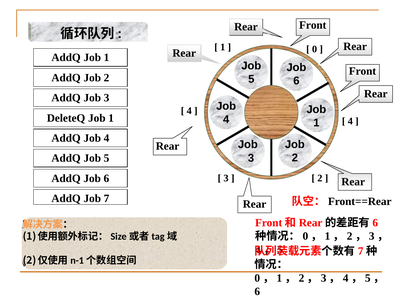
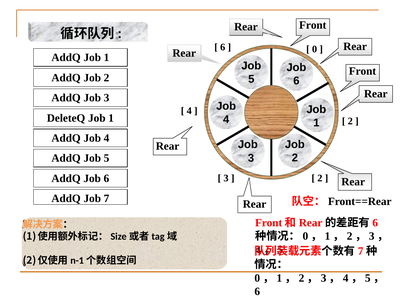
1: 1 -> 6 (223, 47)
4: 4 -> 2 (350, 121)
